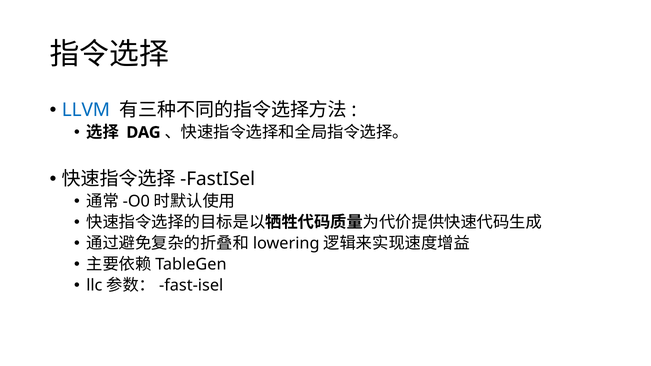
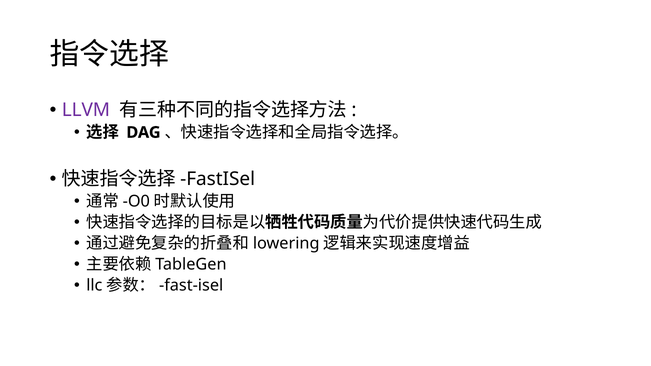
LLVM colour: blue -> purple (86, 110)
